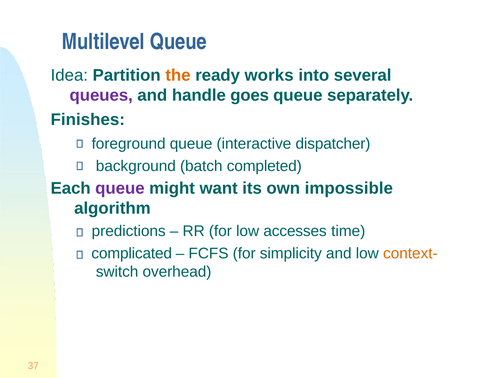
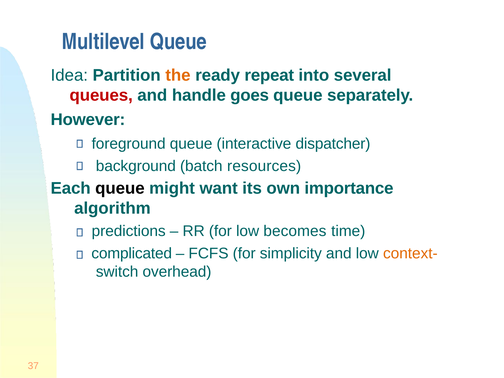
works: works -> repeat (269, 75)
queues colour: purple -> red (101, 95)
Finishes: Finishes -> However (88, 120)
completed: completed -> resources (264, 166)
queue colour: purple -> black (120, 188)
impossible: impossible -> importance (349, 188)
accesses: accesses -> becomes (295, 231)
